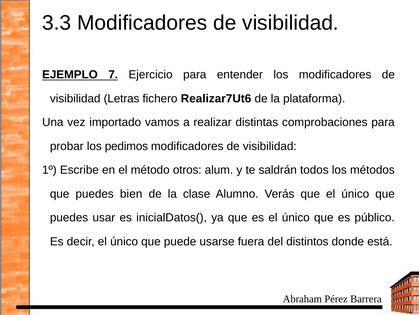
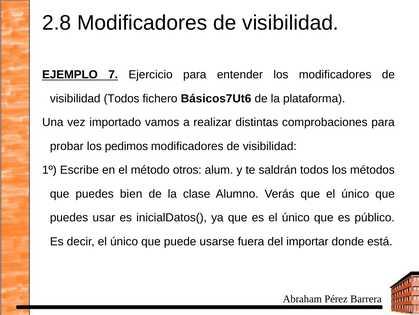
3.3: 3.3 -> 2.8 (57, 23)
visibilidad Letras: Letras -> Todos (122, 98)
Realizar7Ut6: Realizar7Ut6 -> Básicos7Ut6 (216, 98)
distintos: distintos -> importar (307, 241)
